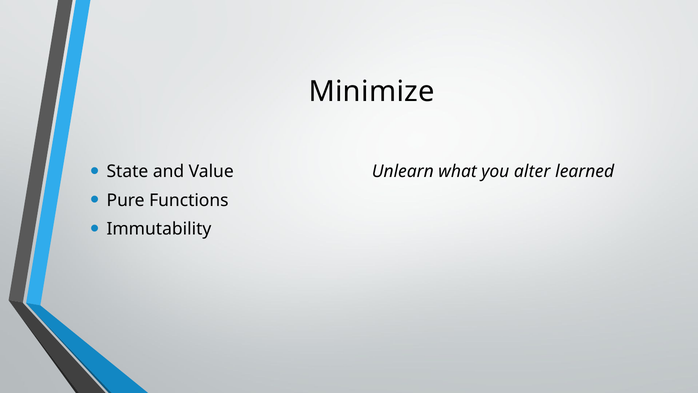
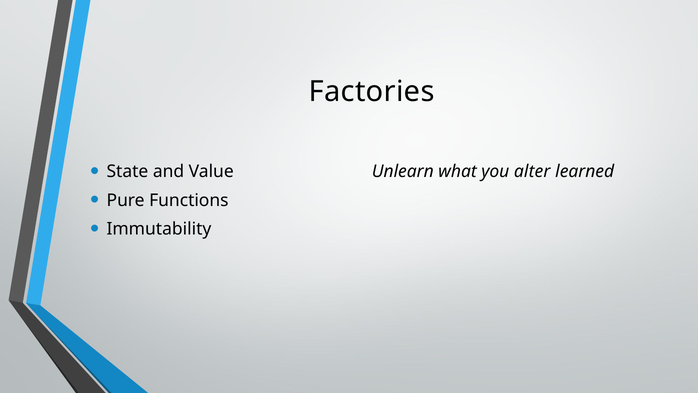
Minimize: Minimize -> Factories (372, 91)
